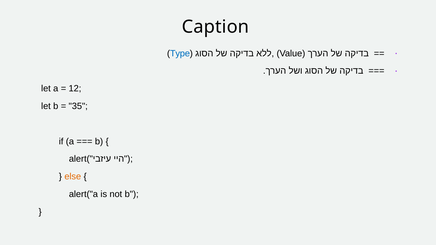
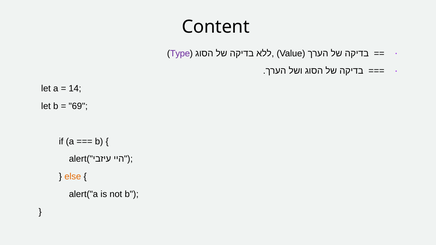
Caption: Caption -> Content (216, 27)
Type colour: blue -> purple (180, 53)
12: 12 -> 14 (75, 89)
35: 35 -> 69 (78, 106)
